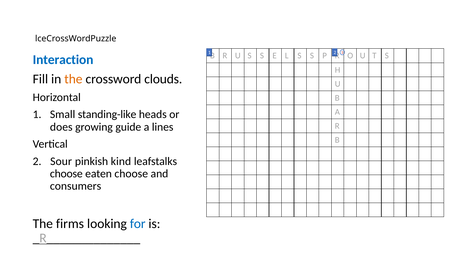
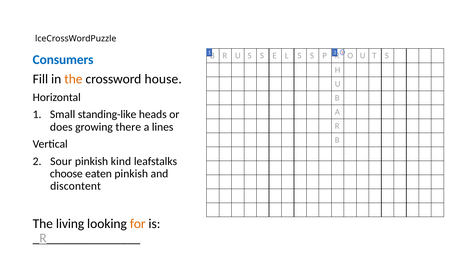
Interaction: Interaction -> Consumers (63, 60)
clouds: clouds -> house (163, 79)
guide: guide -> there (128, 127)
eaten choose: choose -> pinkish (131, 174)
consumers: consumers -> discontent (76, 186)
firms: firms -> living (70, 224)
for colour: blue -> orange (138, 224)
